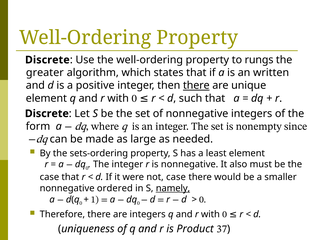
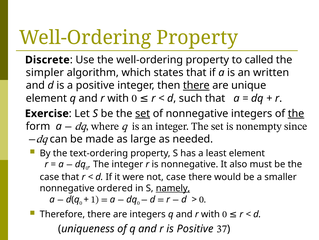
rungs: rungs -> called (259, 60)
greater: greater -> simpler (45, 72)
Discrete: Discrete -> Exercise (47, 113)
set underline: none -> present (143, 113)
the underline: none -> present (296, 113)
sets-ordering: sets-ordering -> text-ordering (99, 153)
is Product: Product -> Positive (195, 228)
